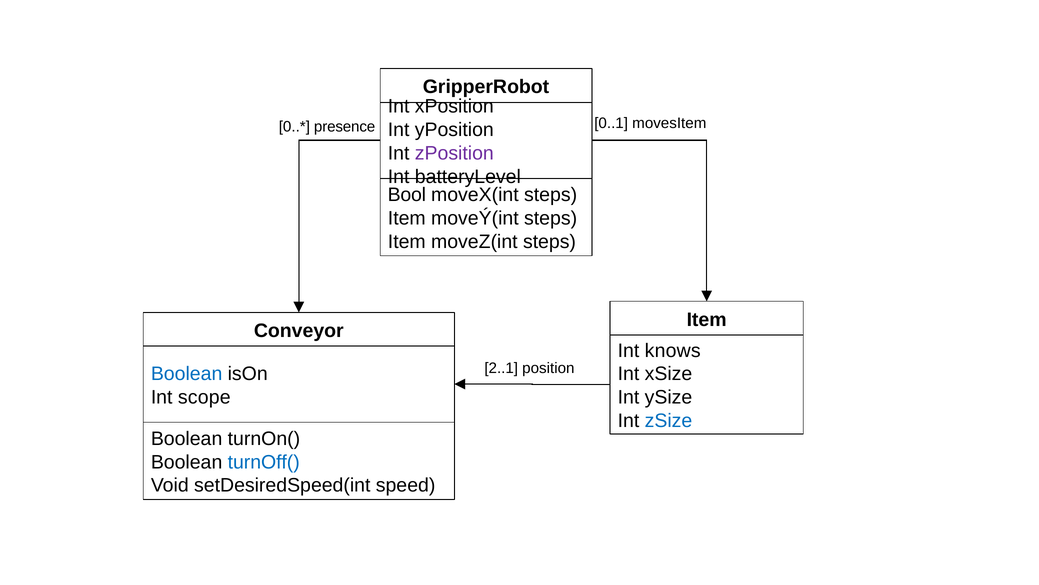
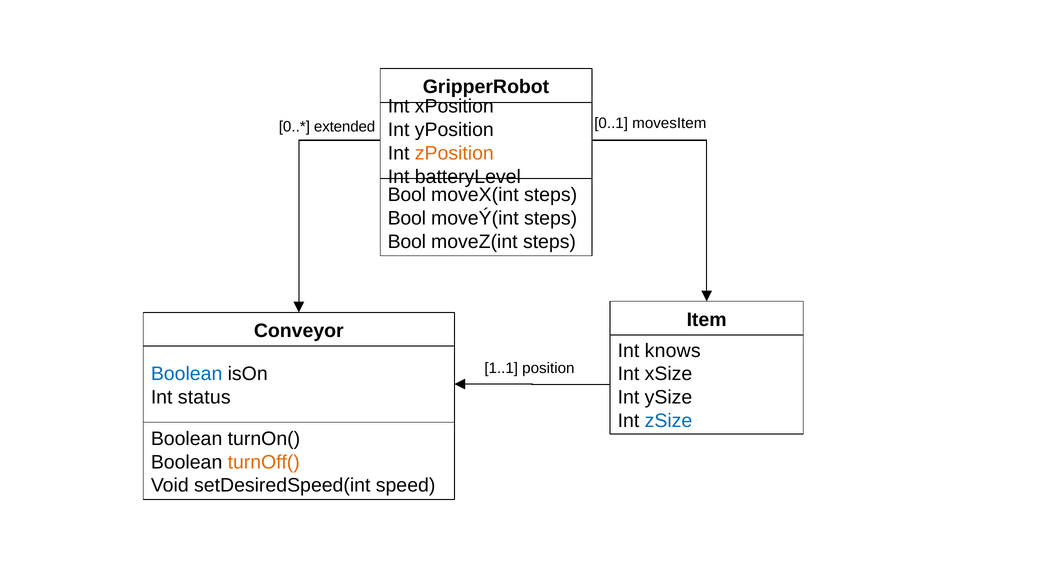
presence: presence -> extended (345, 127)
zPosition colour: purple -> orange (454, 153)
Item: Item -> Bool (407, 218)
Item: Item -> Bool (407, 242)
2..1: 2..1 -> 1..1 (501, 368)
scope: scope -> status (204, 397)
turnOff( colour: blue -> orange (264, 462)
